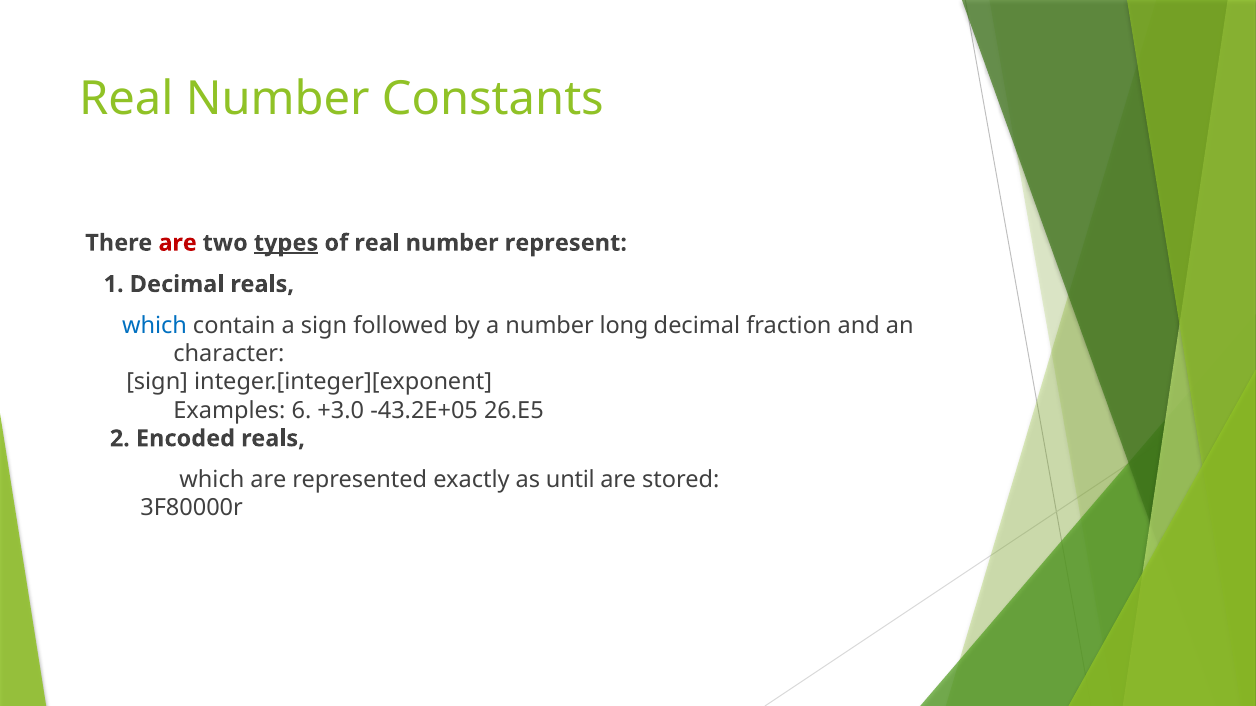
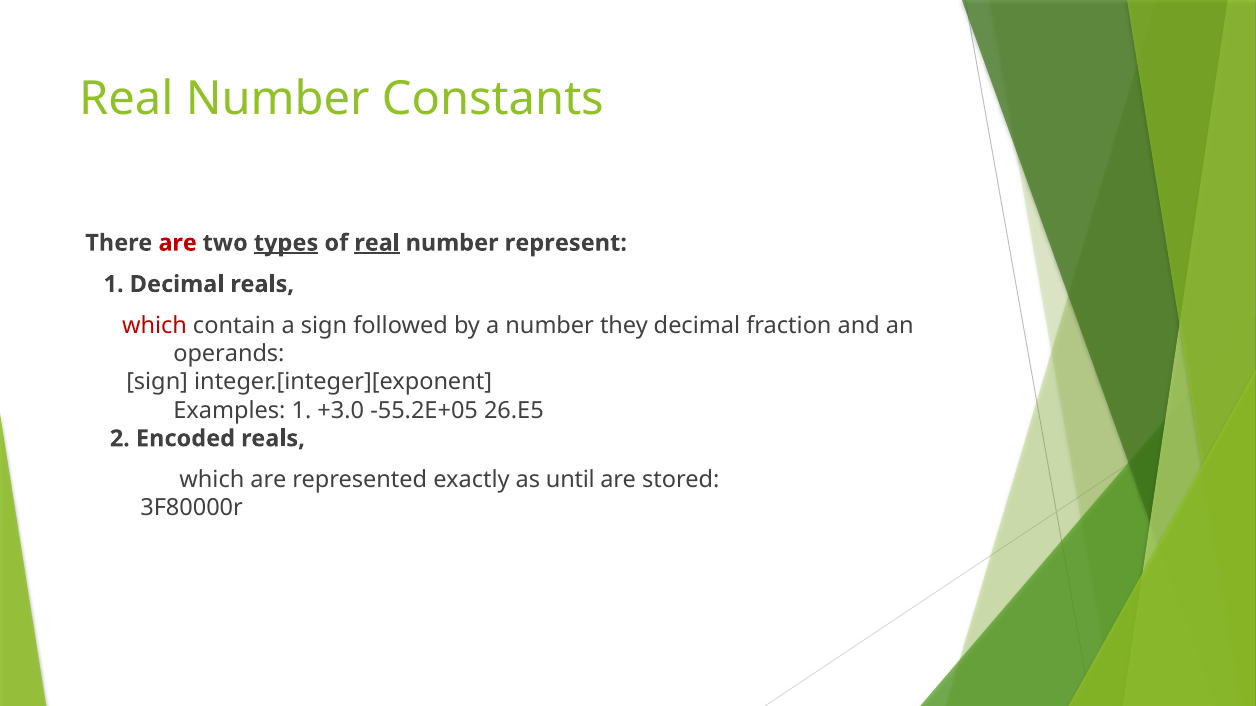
real underline: none -> present (377, 243)
which colour: blue -> red (155, 326)
long: long -> they (624, 326)
character: character -> operands (229, 354)
Examples 6: 6 -> 1 (301, 411)
-43.2E+05: -43.2E+05 -> -55.2E+05 (424, 411)
